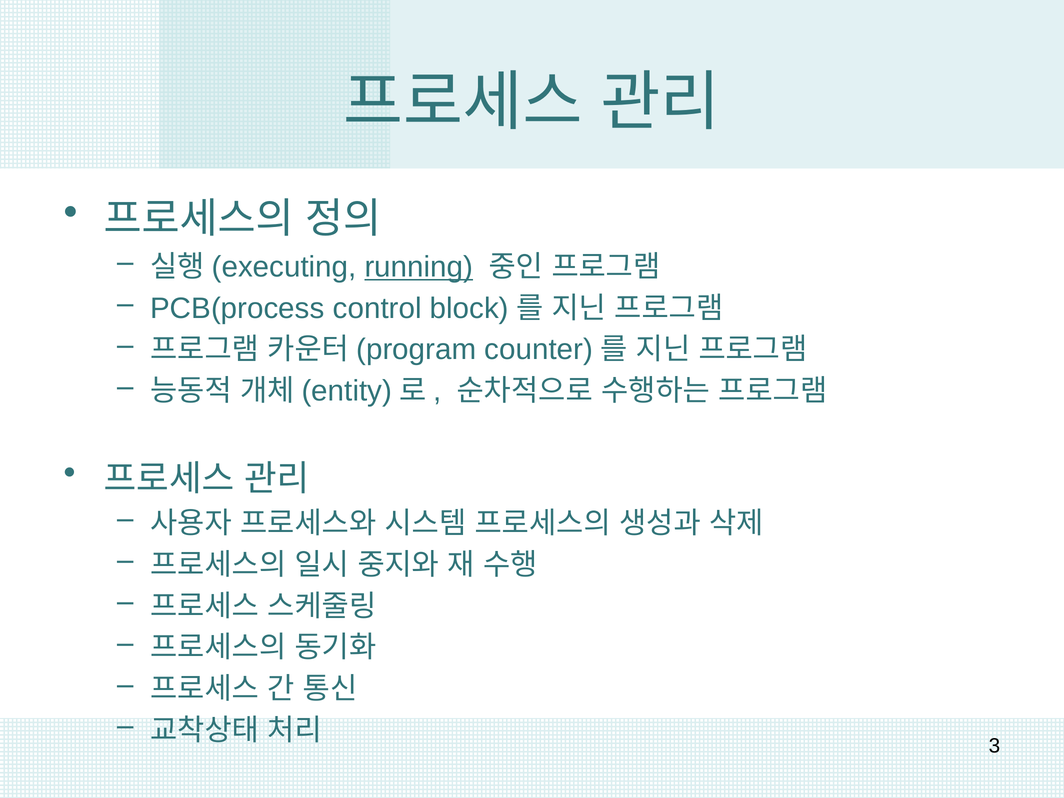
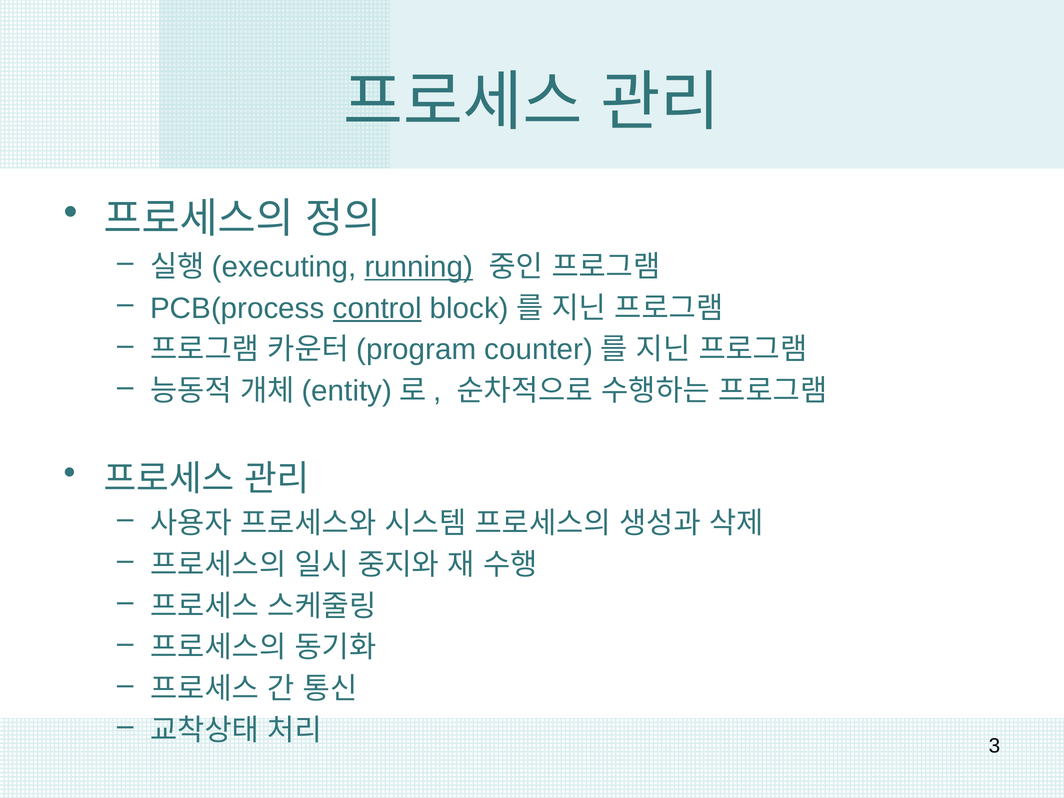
control underline: none -> present (377, 308)
